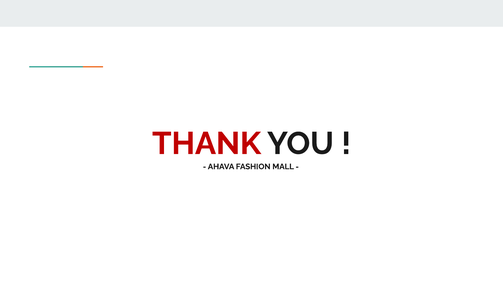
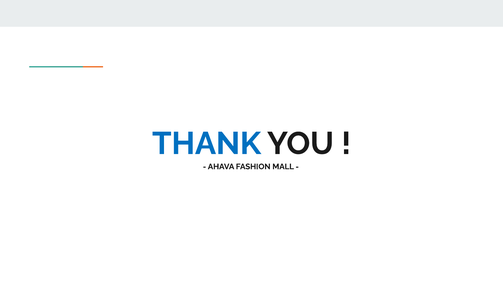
THANK colour: red -> blue (207, 144)
